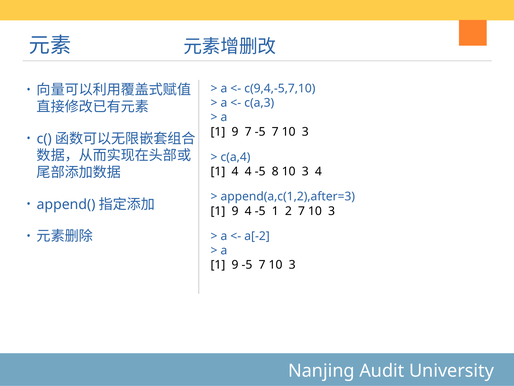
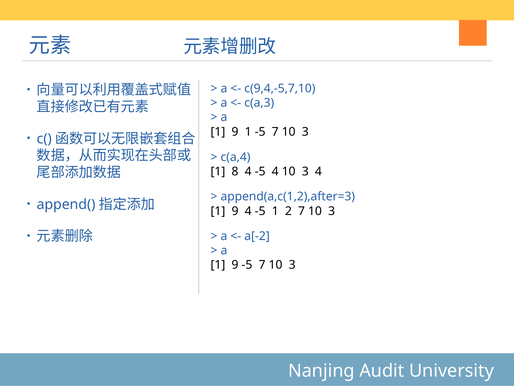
9 7: 7 -> 1 (248, 132)
1 4: 4 -> 8 (235, 171)
-5 8: 8 -> 4 (275, 171)
